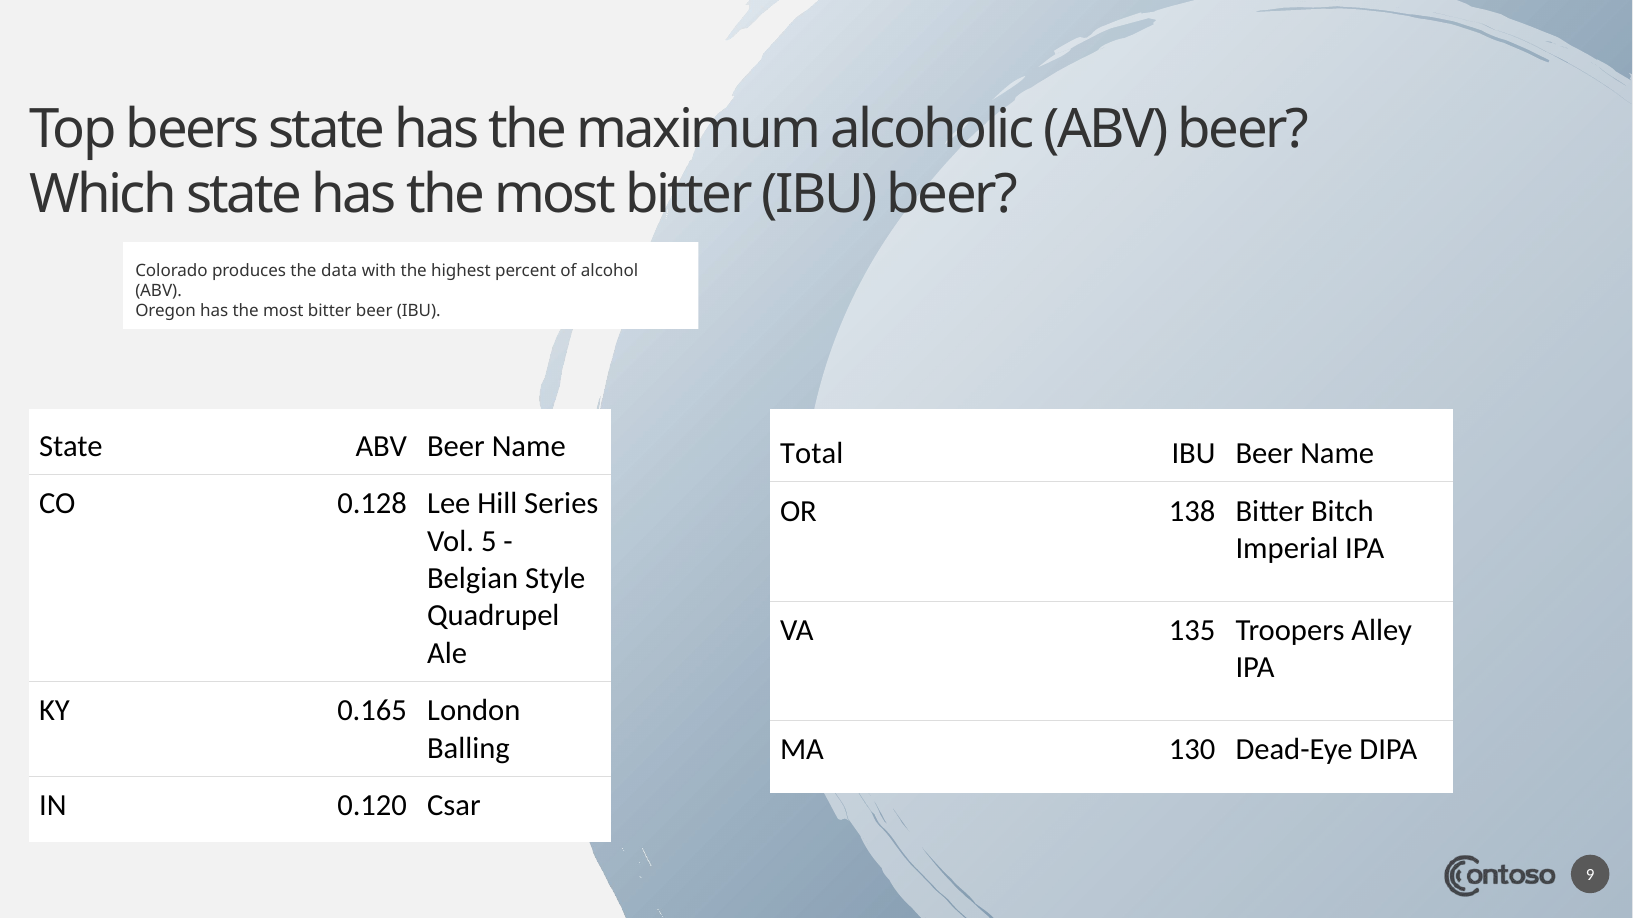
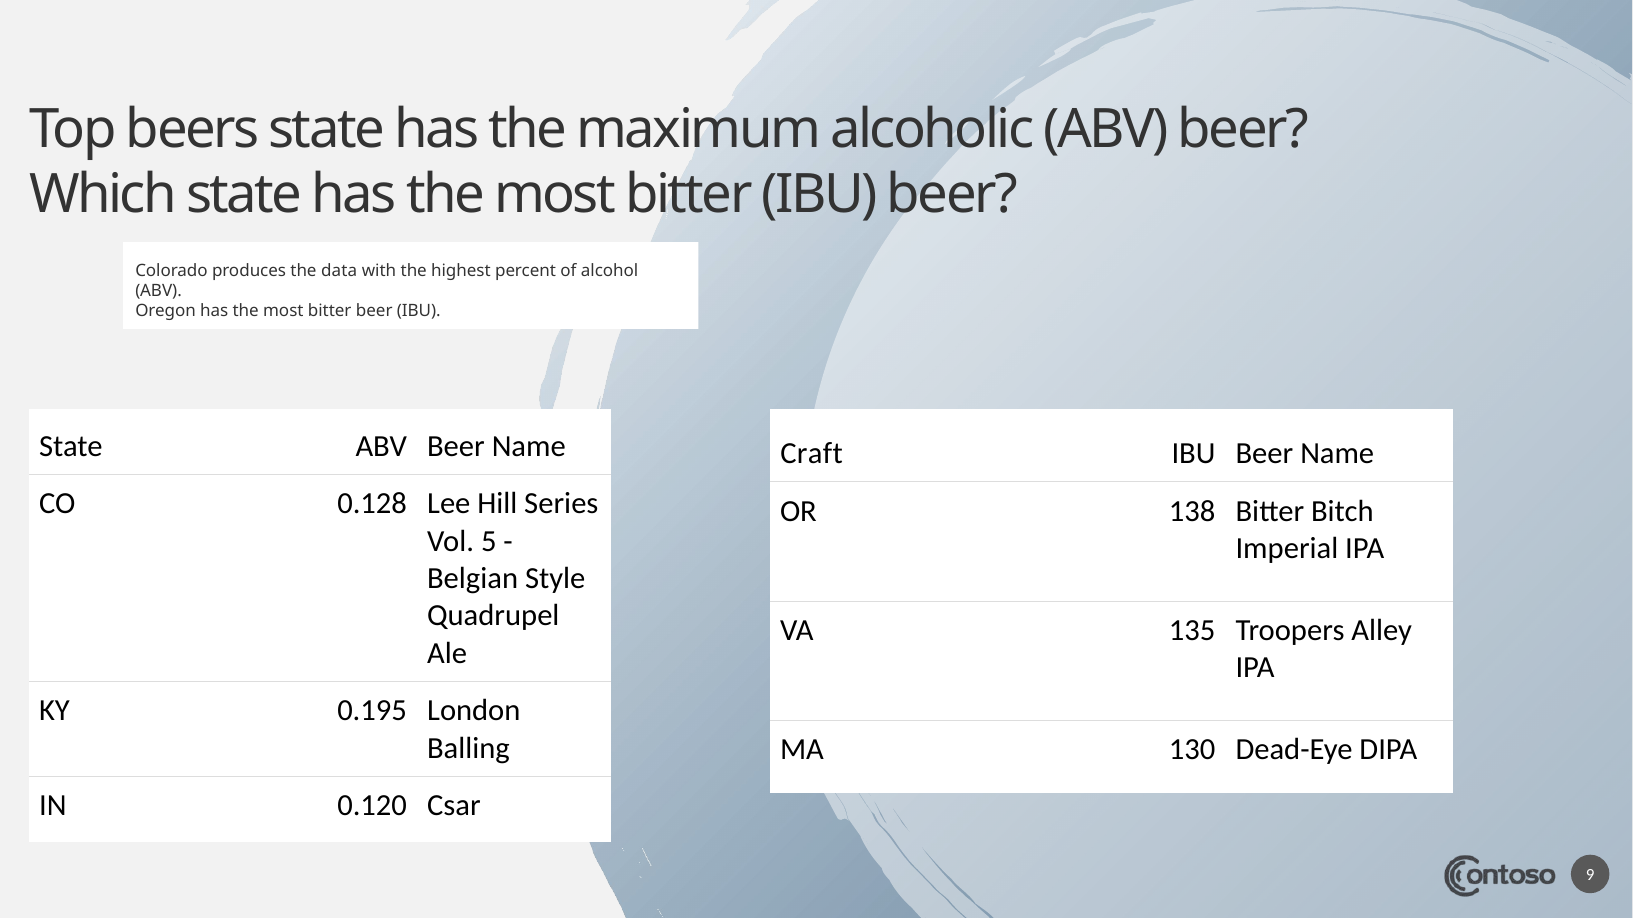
Total: Total -> Craft (812, 454)
0.165: 0.165 -> 0.195 (372, 711)
